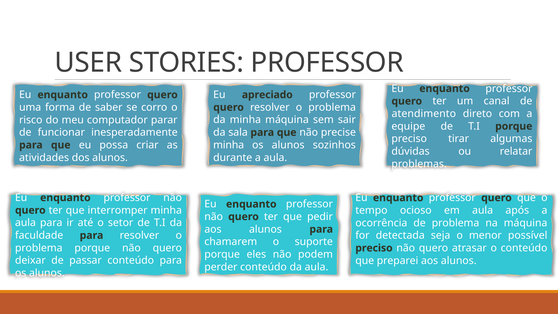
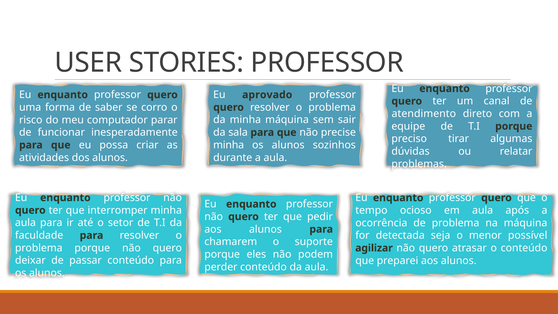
apreciado: apreciado -> aprovado (267, 95)
preciso: preciso -> agilizar (374, 248)
